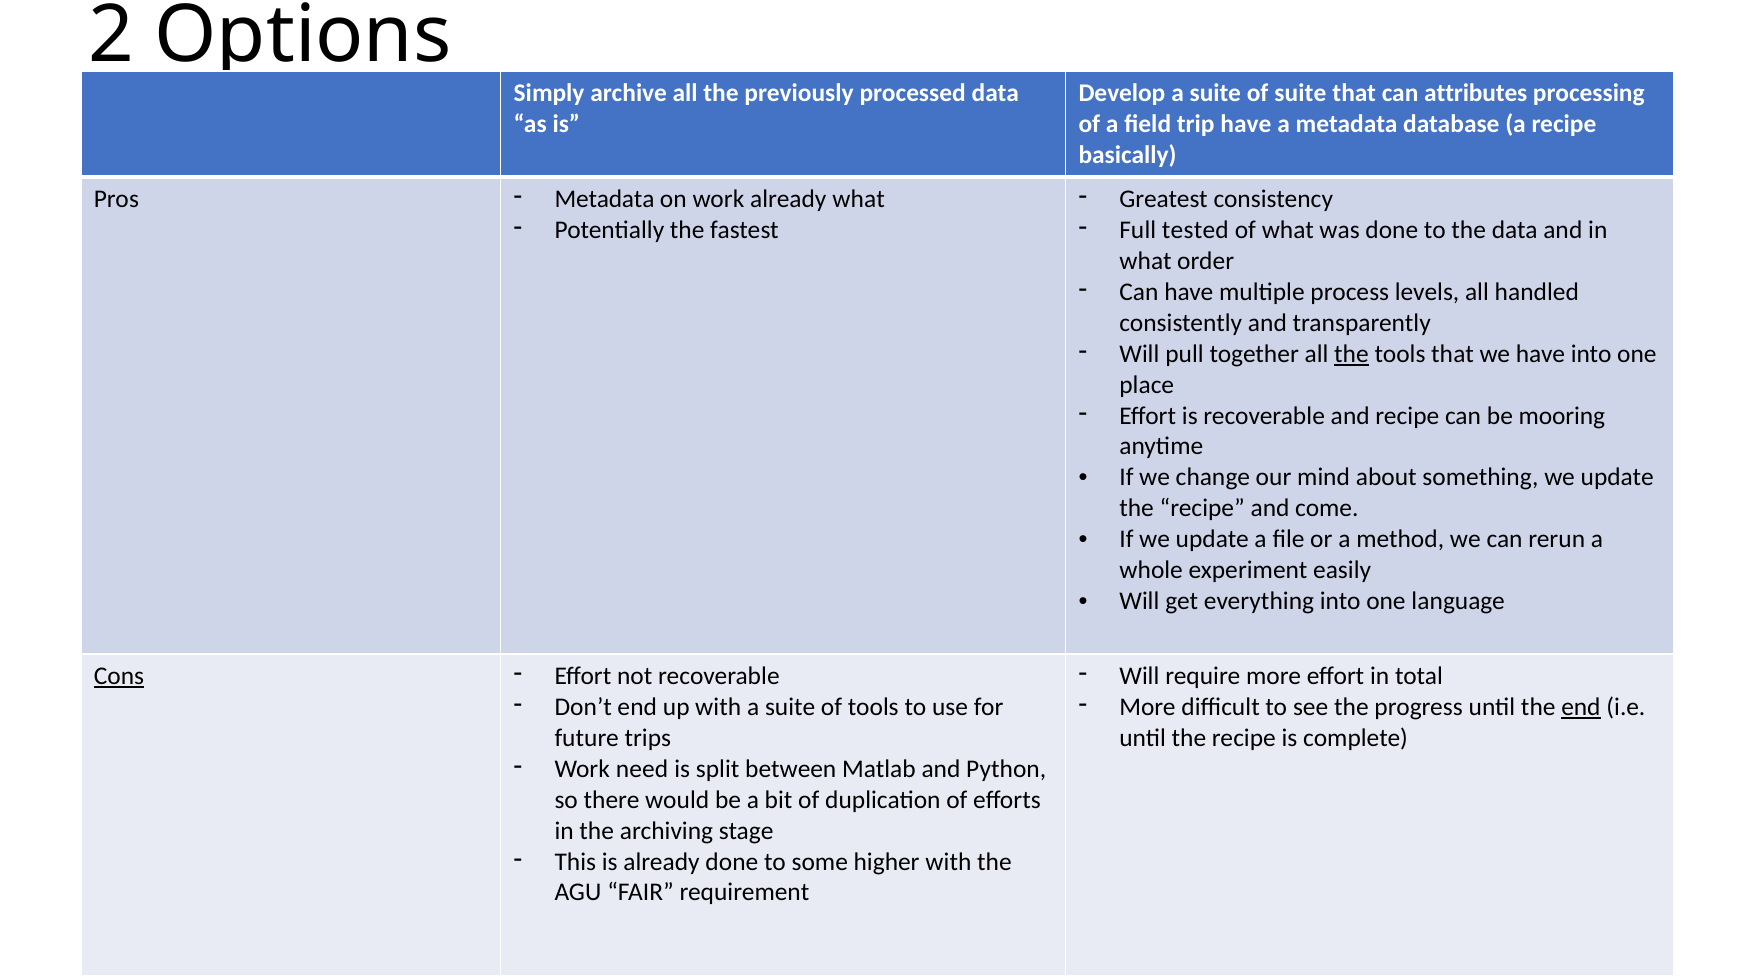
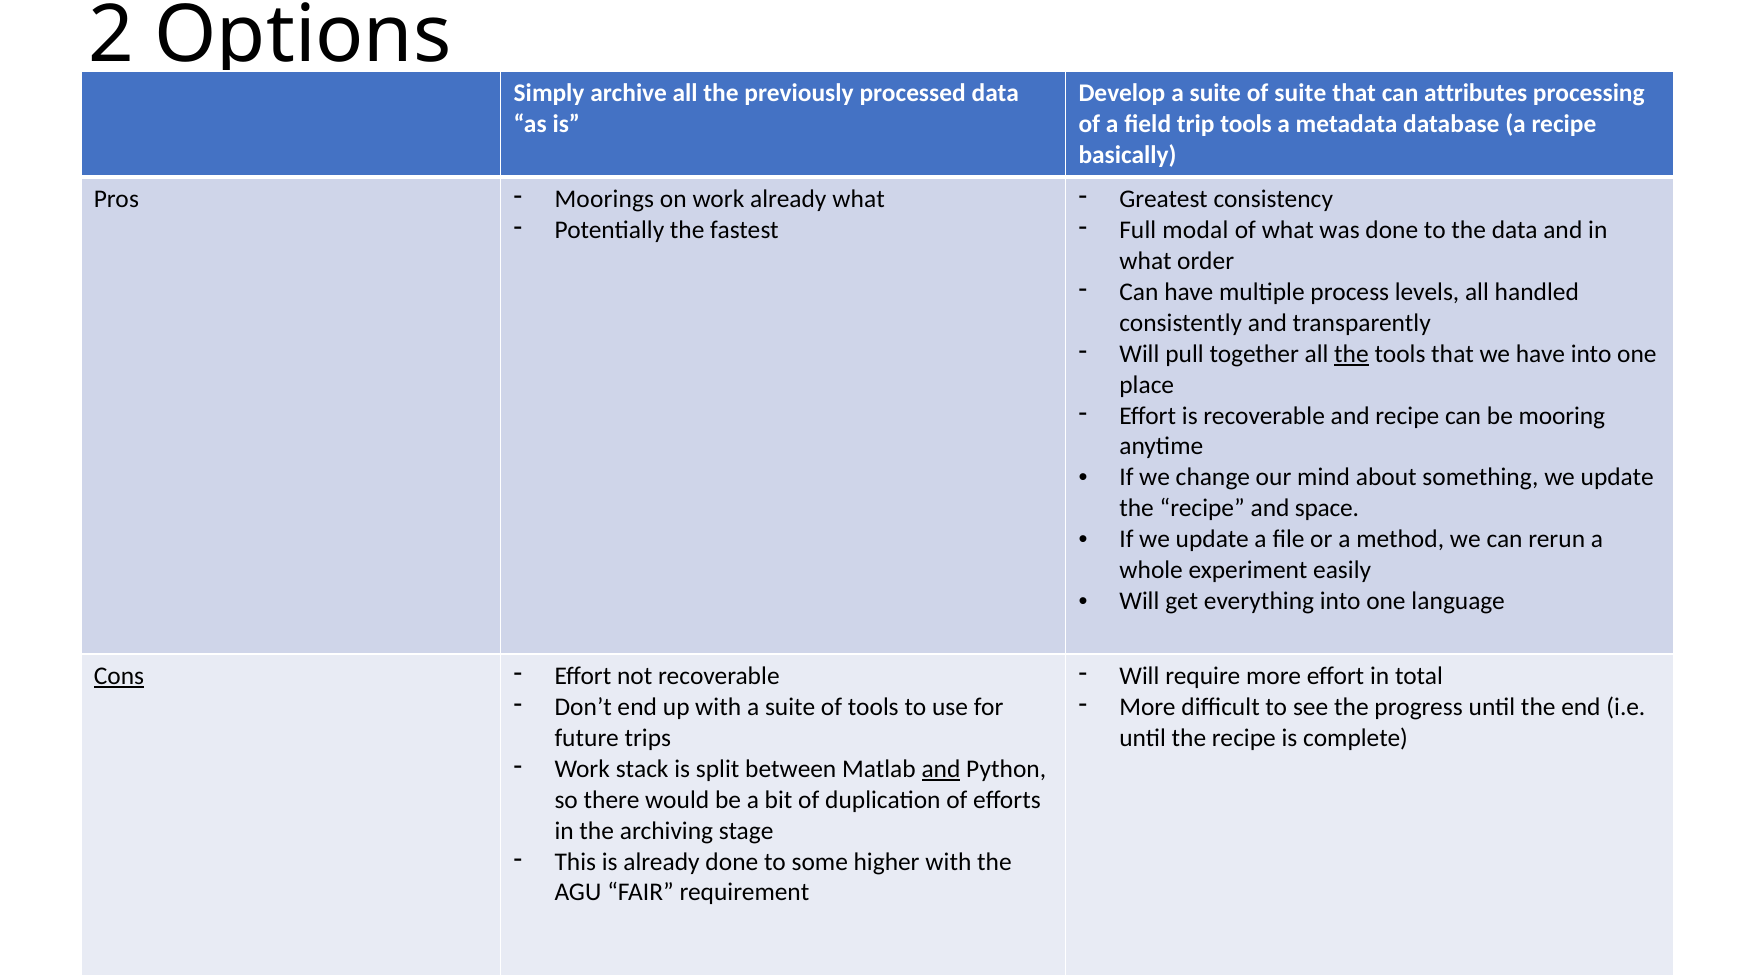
trip have: have -> tools (1246, 124)
Metadata: Metadata -> Moorings (604, 199)
tested: tested -> modal (1195, 230)
come: come -> space (1327, 509)
end underline: present -> none (1581, 707)
need: need -> stack (642, 769)
and underline: none -> present (941, 769)
